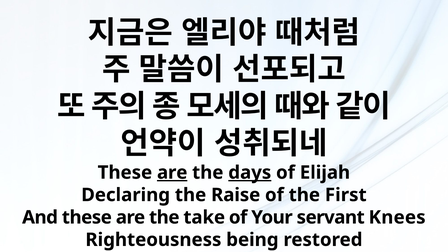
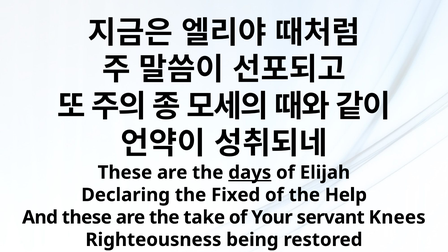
are underline: present -> none (172, 173)
Raise: Raise -> Fixed (236, 195)
First: First -> Help (346, 195)
